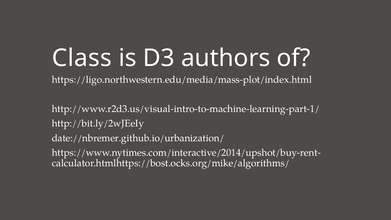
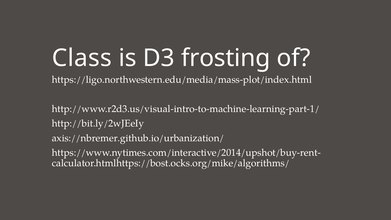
authors: authors -> frosting (226, 58)
date://nbremer.github.io/urbanization/: date://nbremer.github.io/urbanization/ -> axis://nbremer.github.io/urbanization/ (138, 138)
